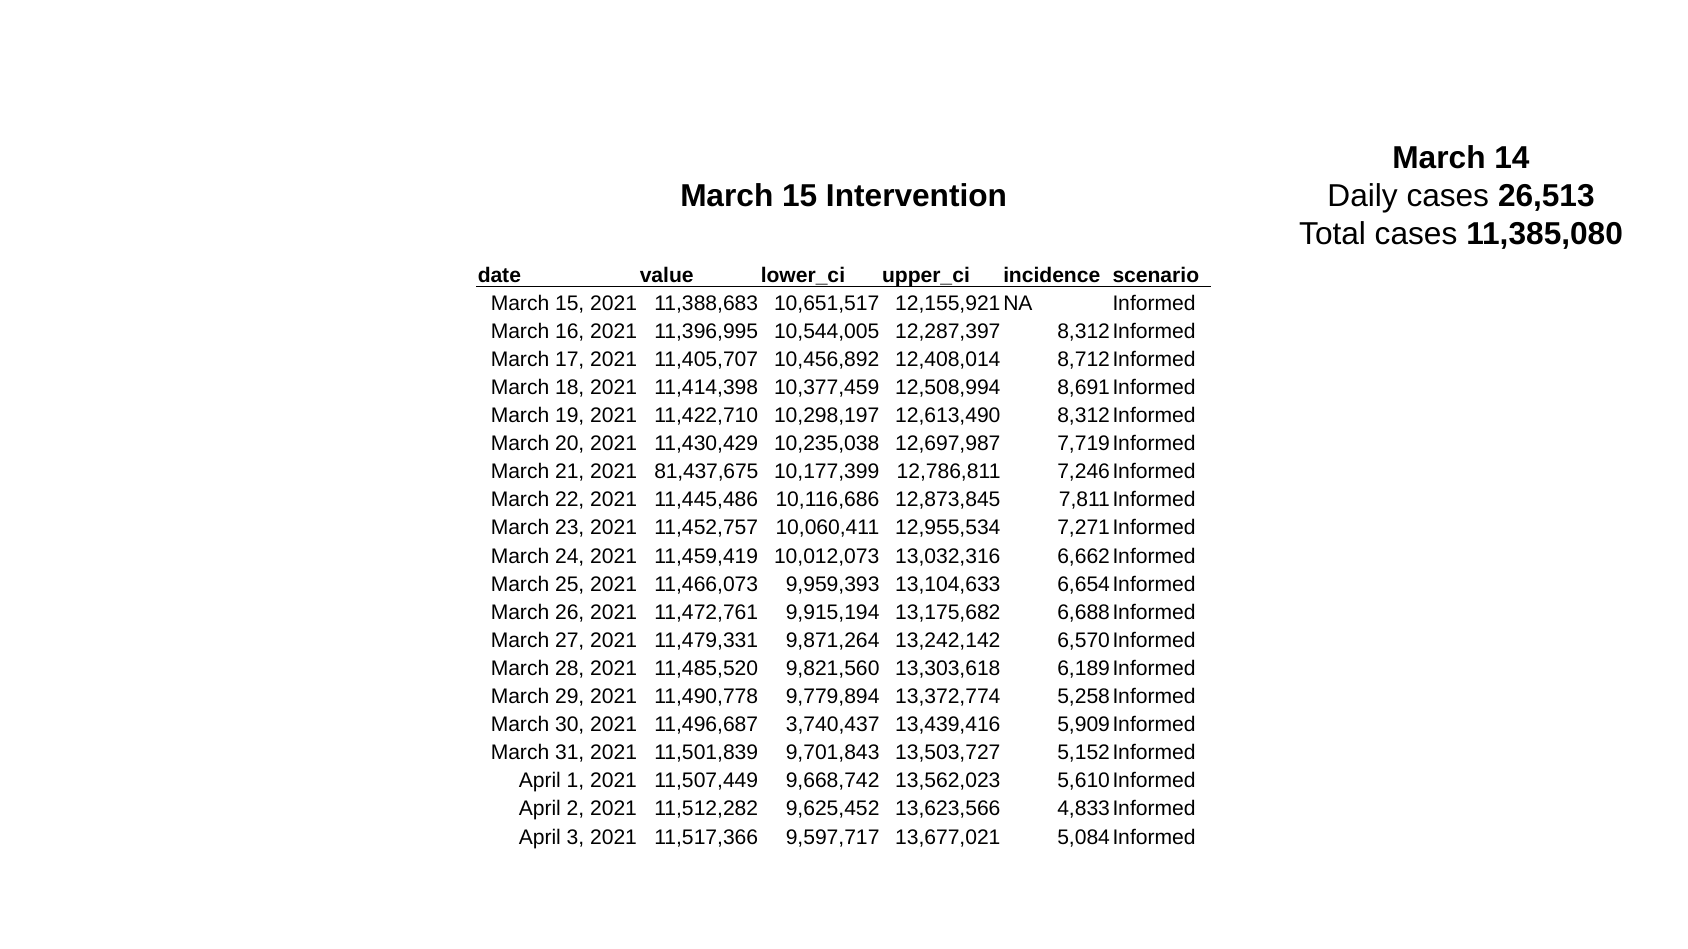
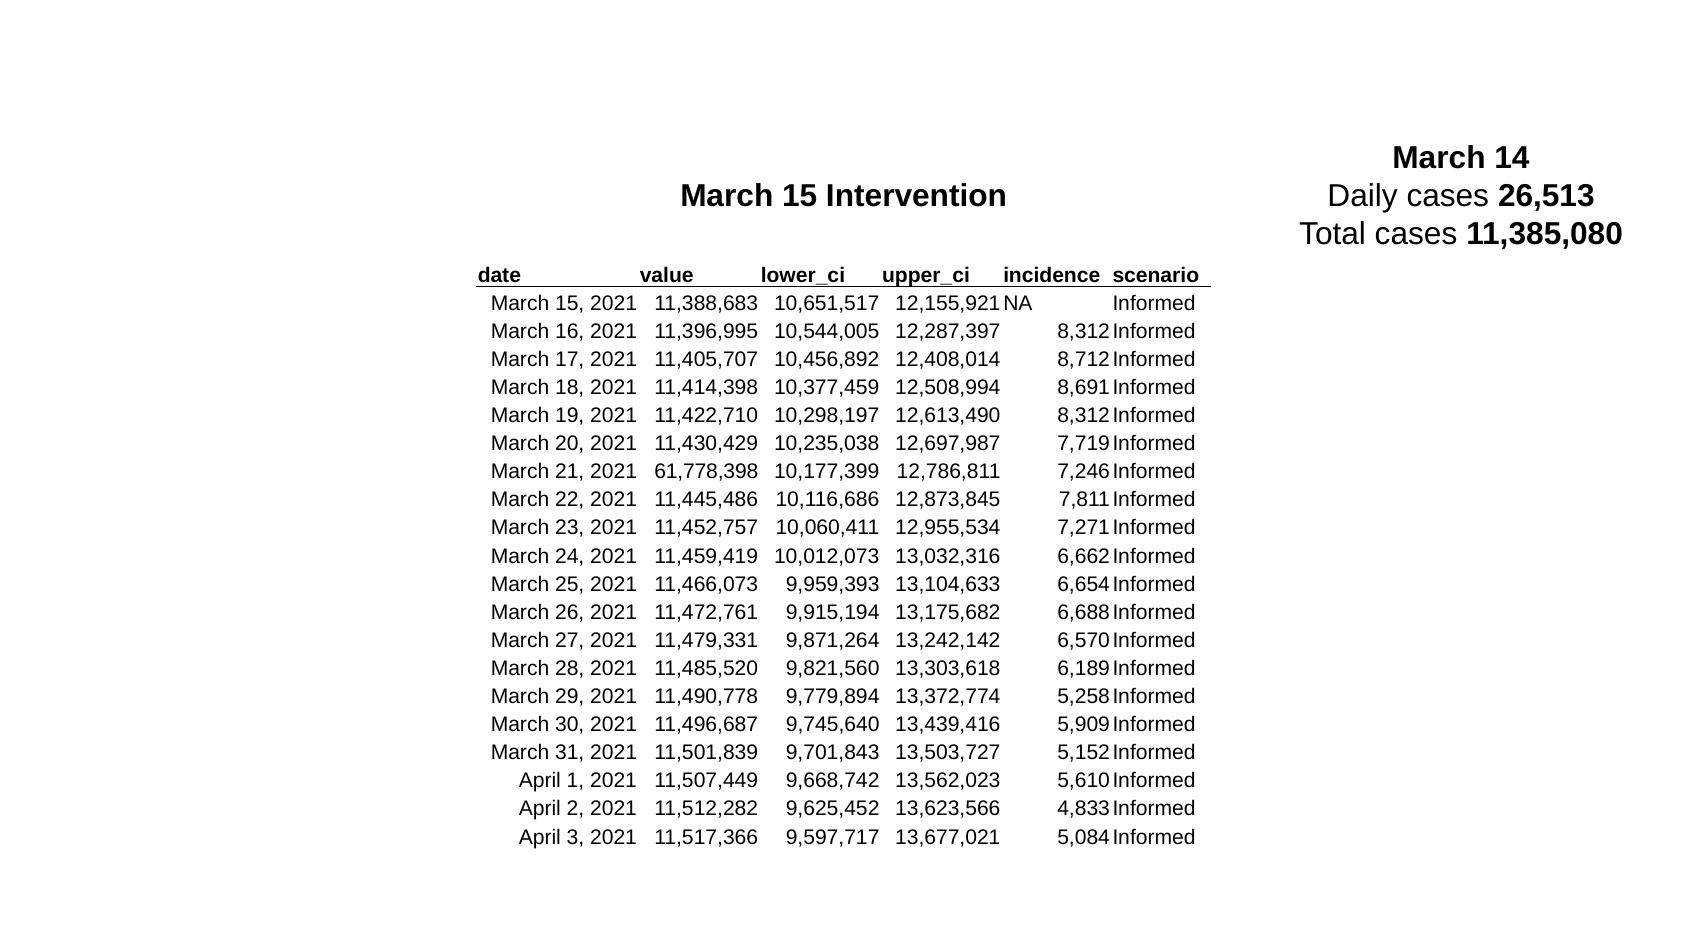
81,437,675: 81,437,675 -> 61,778,398 (706, 472)
3,740,437: 3,740,437 -> 9,745,640 (833, 725)
